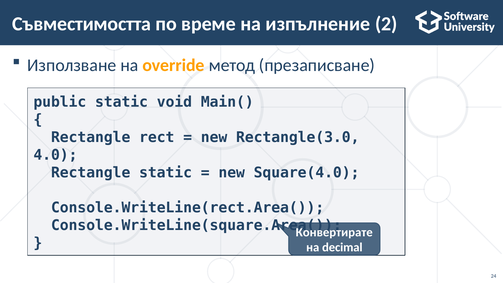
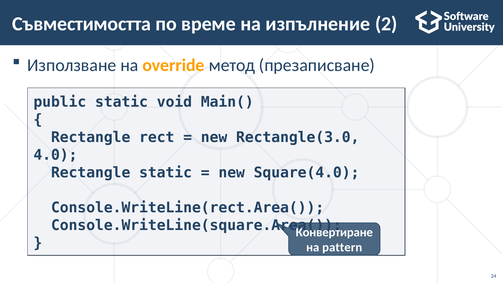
Конвертирате: Конвертирате -> Конвертиране (334, 232)
decimal: decimal -> pattern (342, 247)
